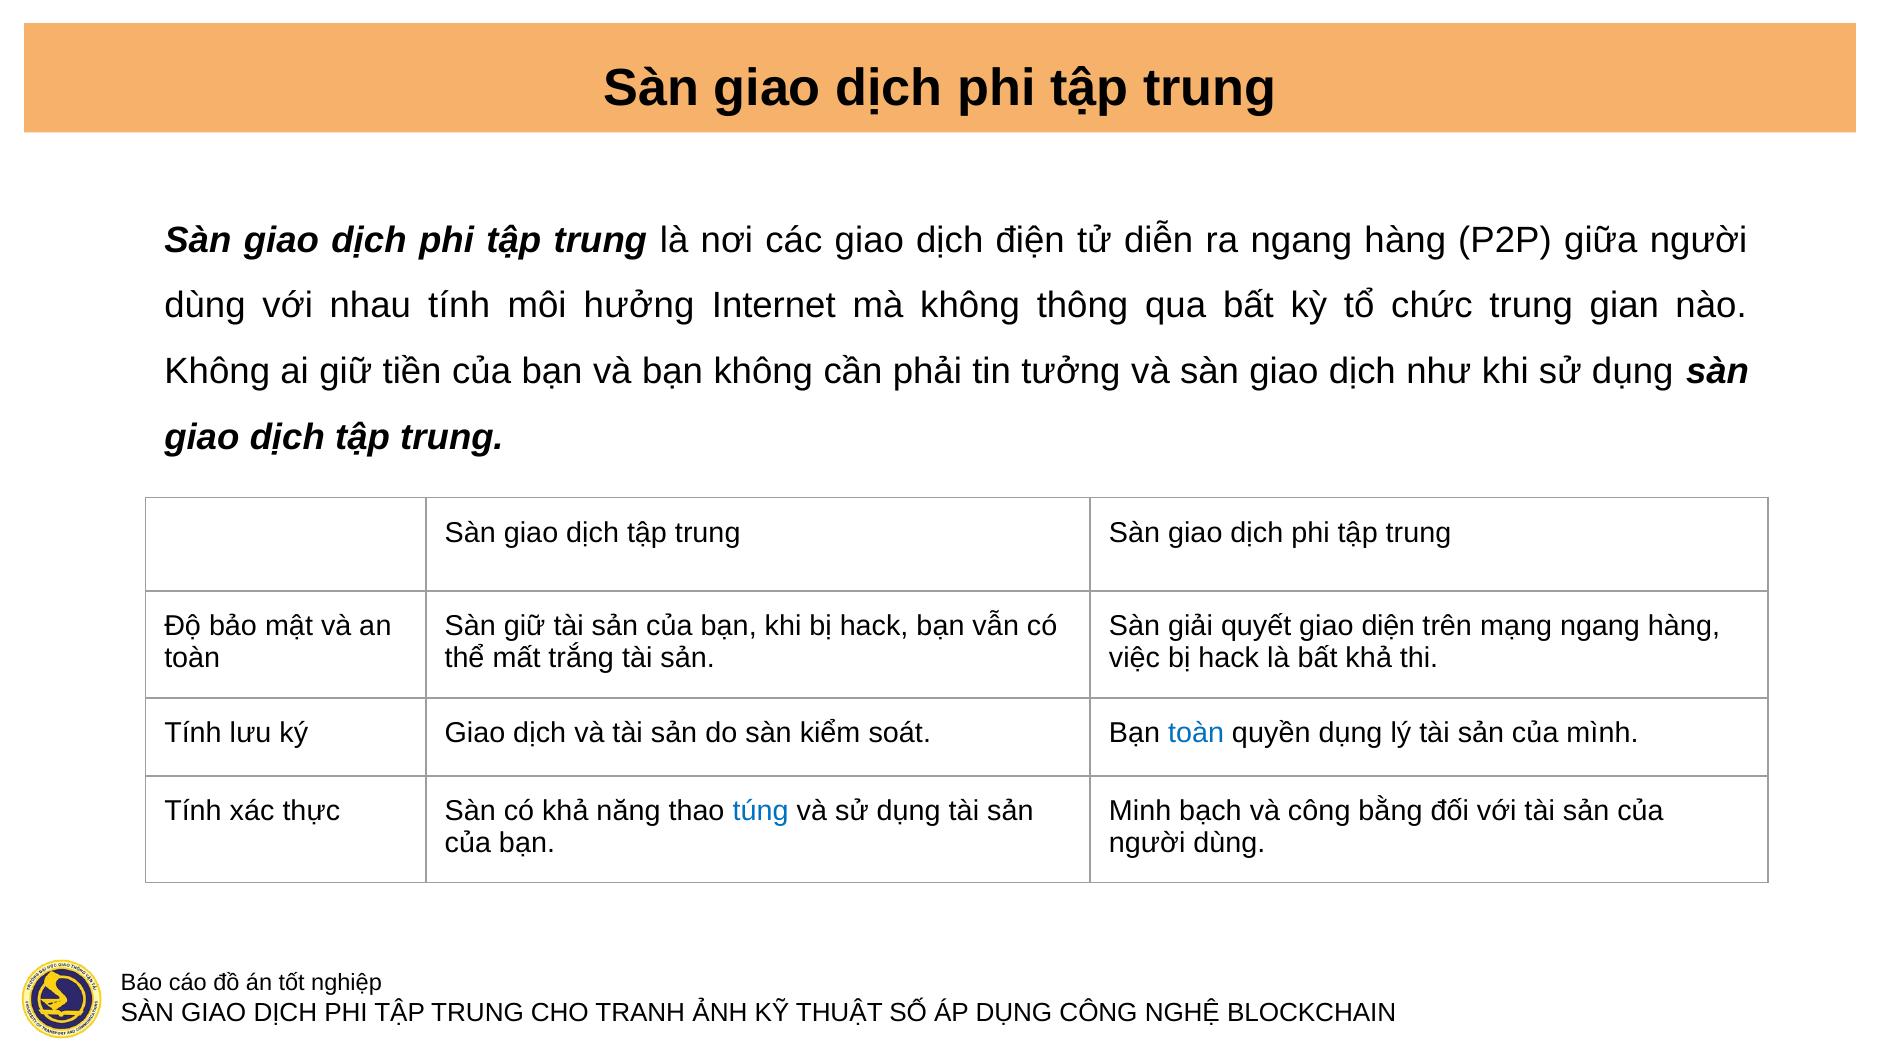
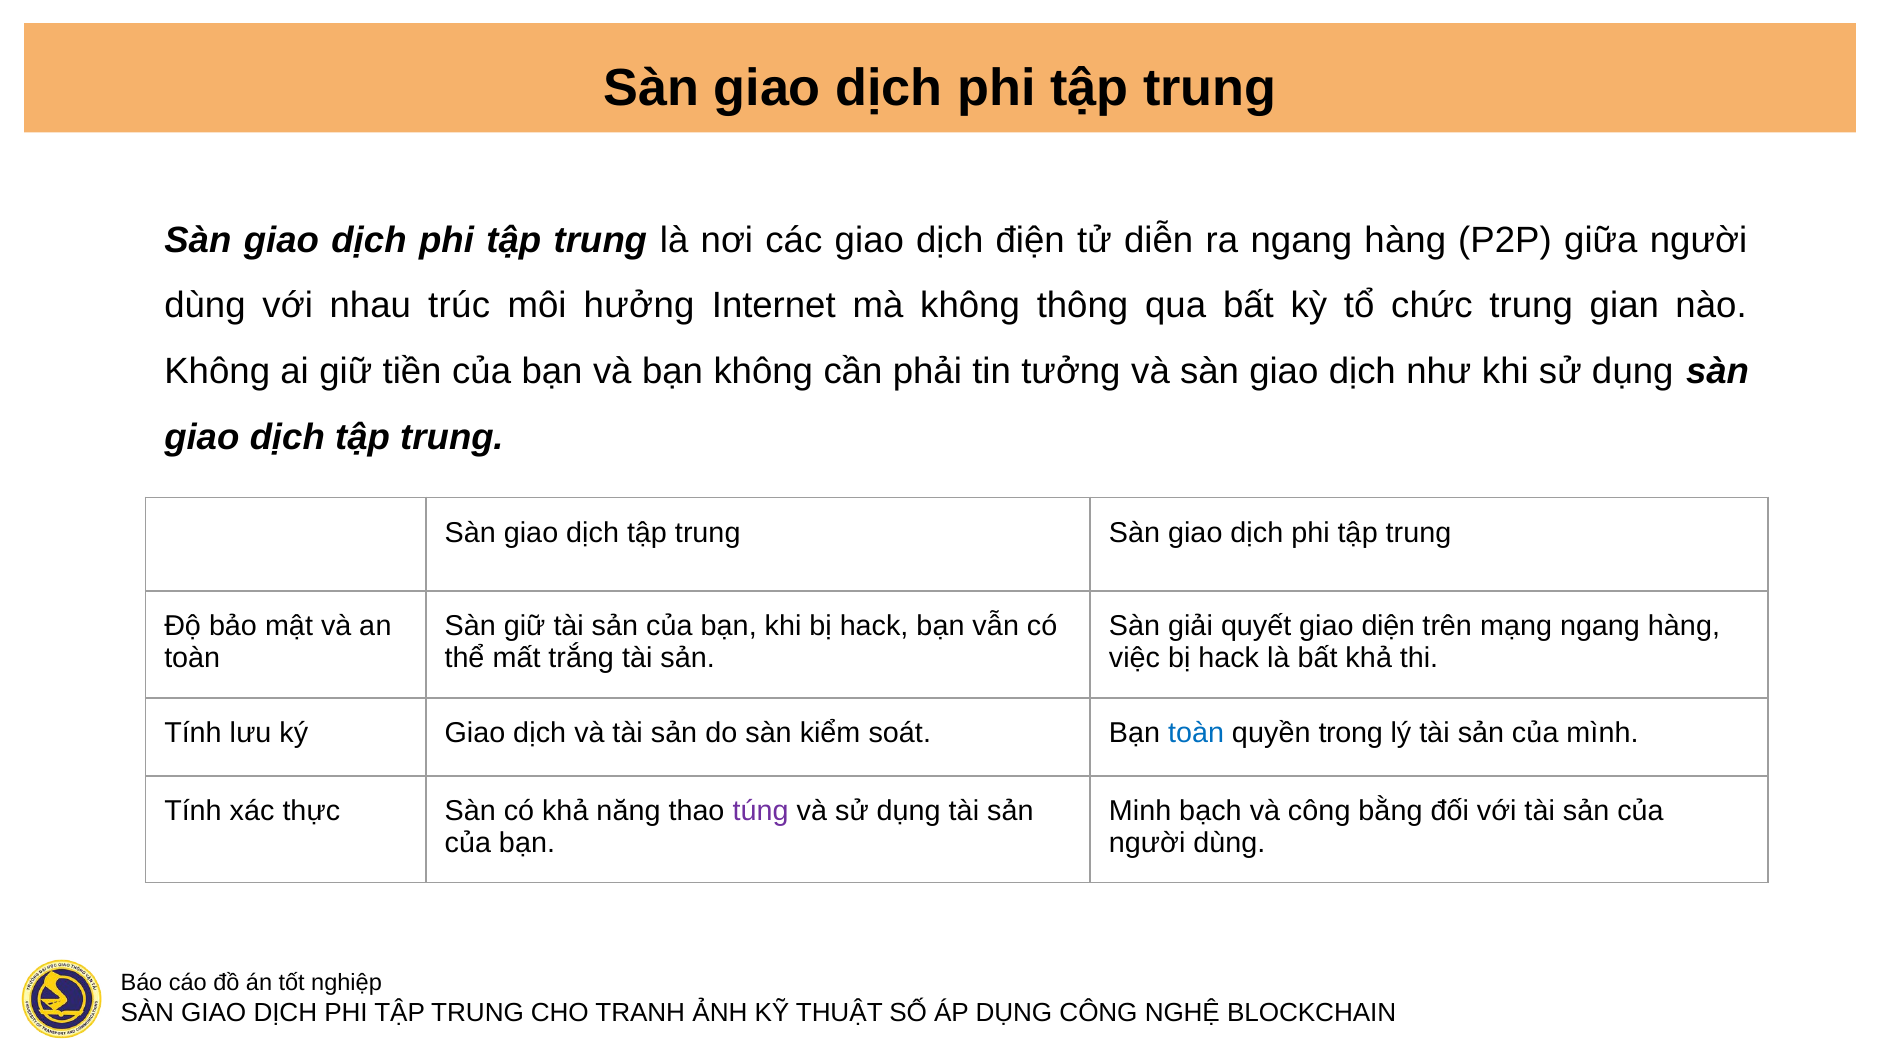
nhau tính: tính -> trúc (459, 306)
quyền dụng: dụng -> trong (1351, 733)
túng colour: blue -> purple (761, 812)
